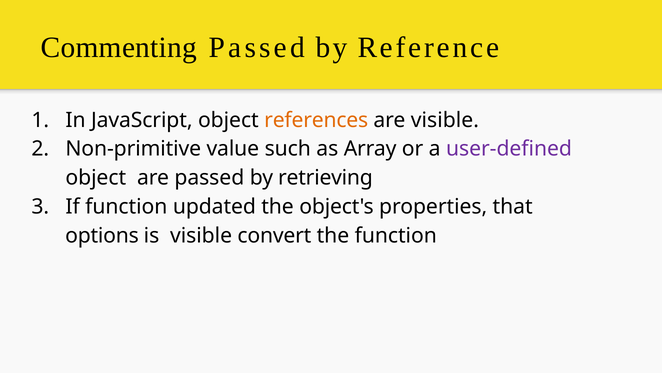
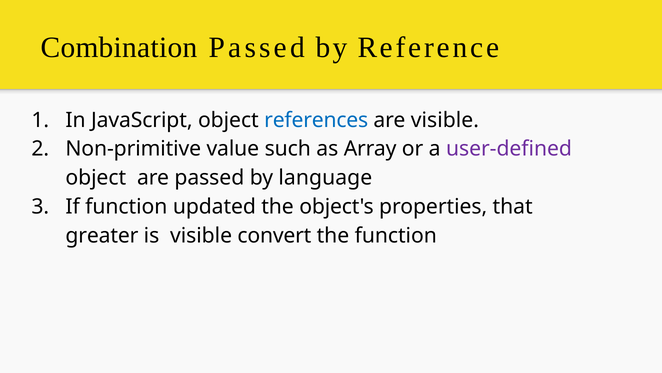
Commenting: Commenting -> Combination (119, 48)
references colour: orange -> blue (316, 120)
retrieving: retrieving -> language (325, 178)
options: options -> greater (102, 235)
